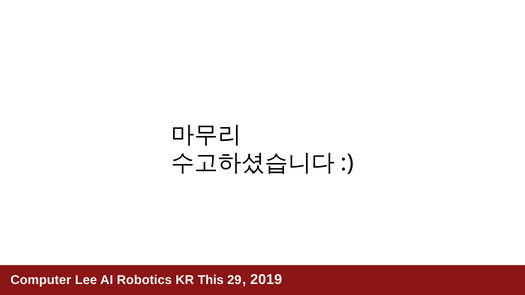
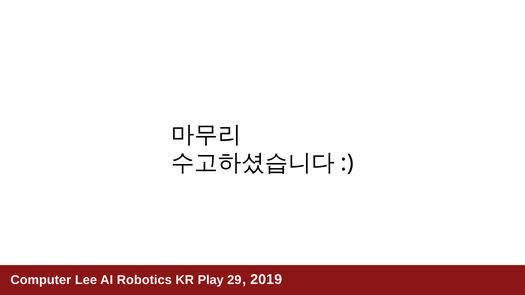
This: This -> Play (211, 280)
